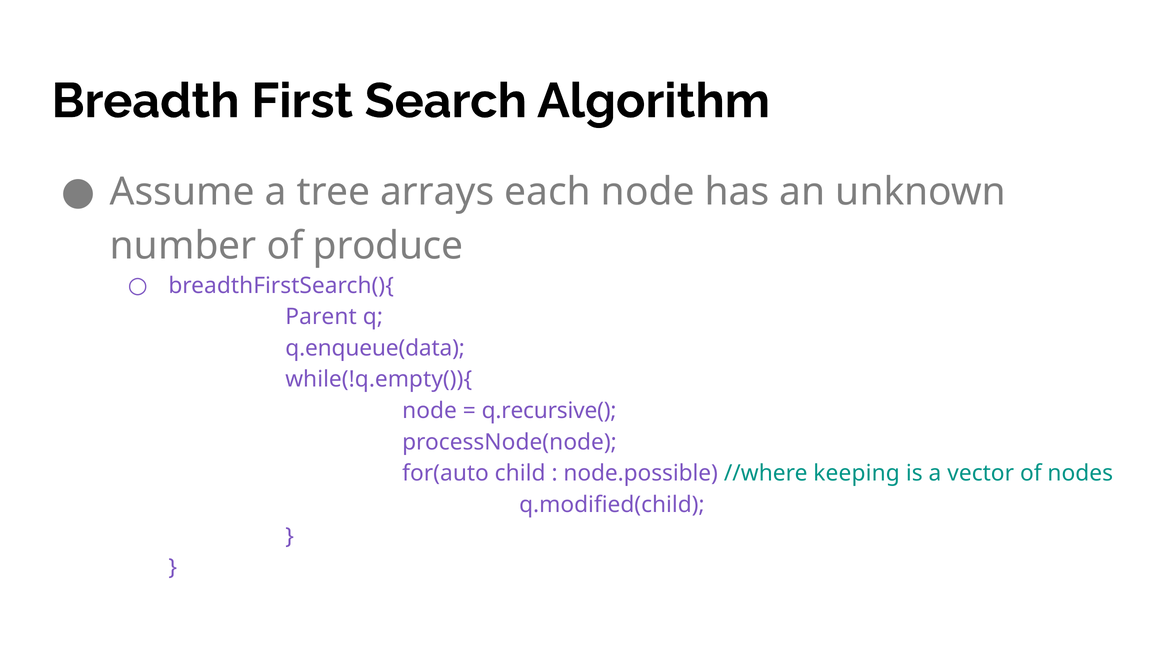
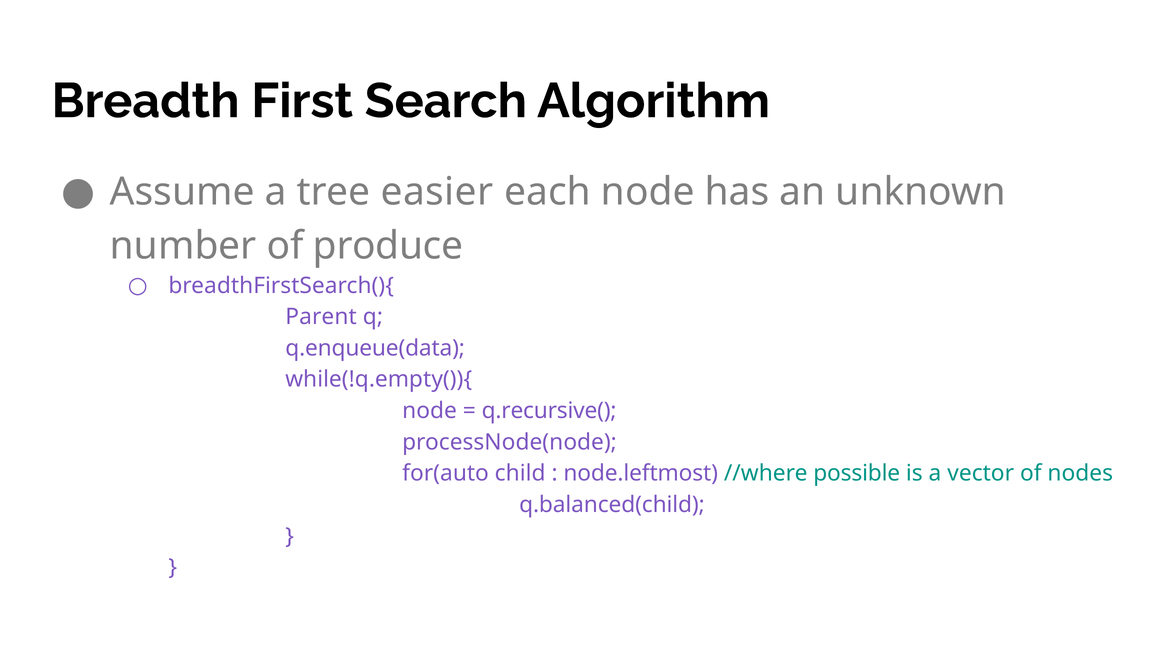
arrays: arrays -> easier (437, 192)
node.possible: node.possible -> node.leftmost (641, 474)
keeping: keeping -> possible (857, 474)
q.modified(child: q.modified(child -> q.balanced(child (612, 505)
